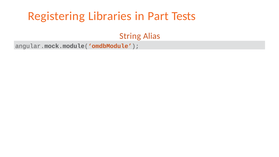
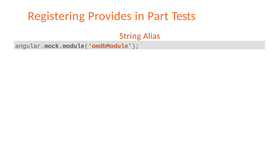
Libraries: Libraries -> Provides (110, 16)
